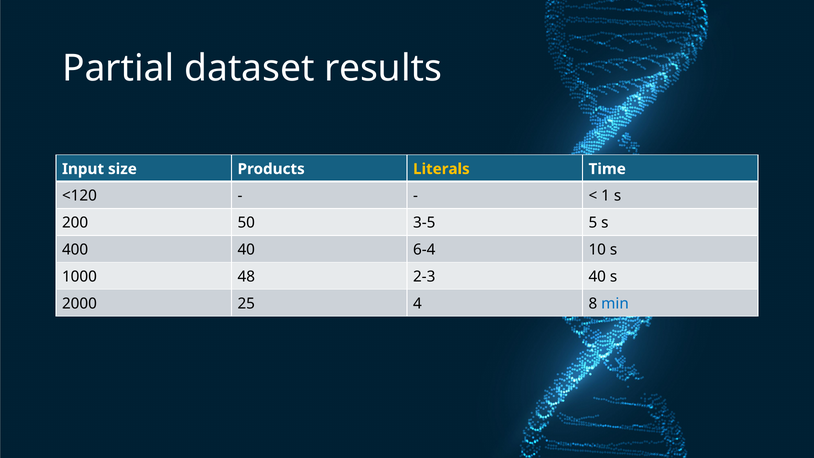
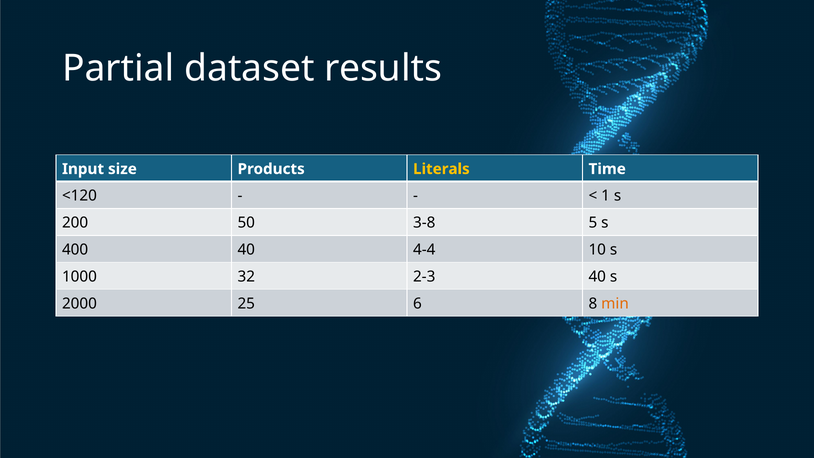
3-5: 3-5 -> 3-8 (424, 223)
6-4: 6-4 -> 4-4 (424, 250)
48: 48 -> 32 (246, 277)
4: 4 -> 6 (417, 303)
min colour: blue -> orange (615, 303)
